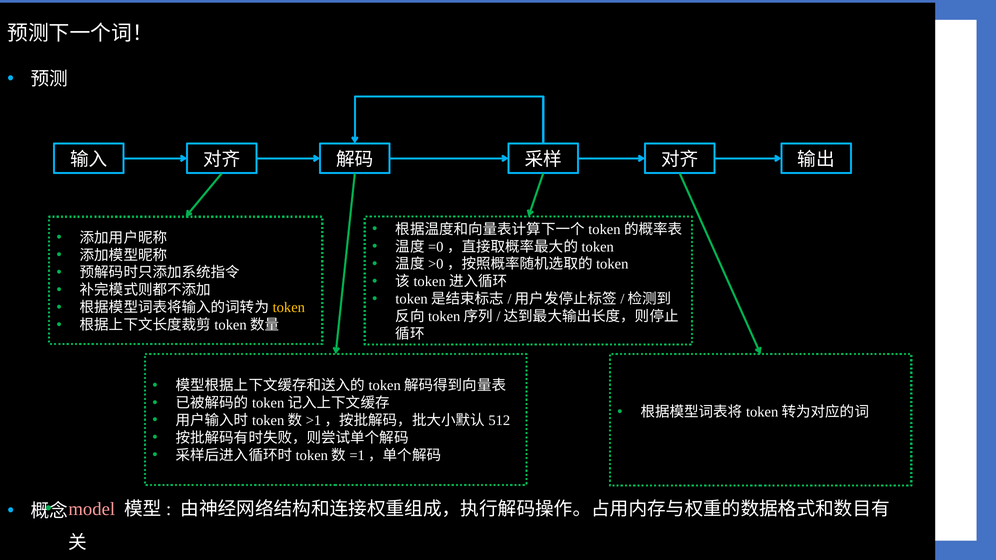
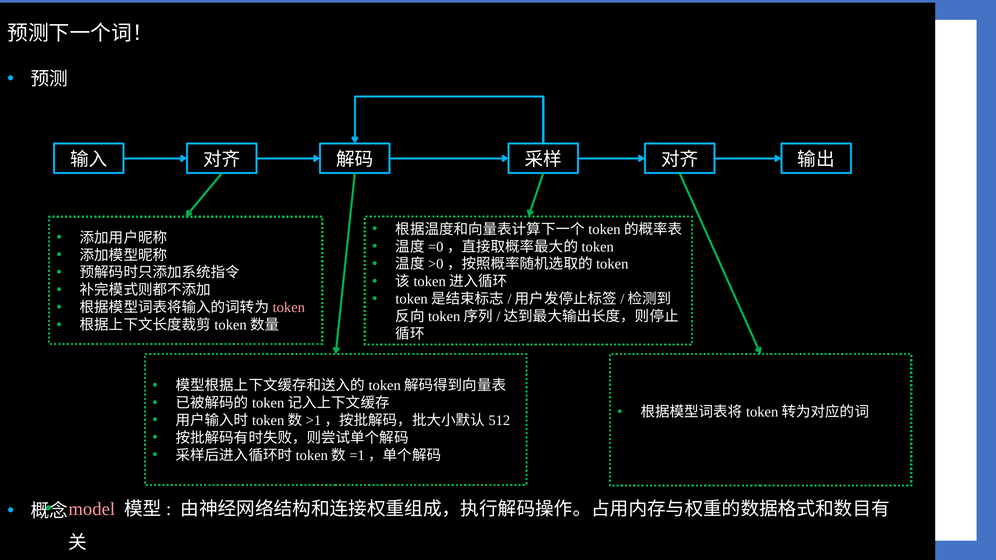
token colour: yellow -> pink (289, 308)
